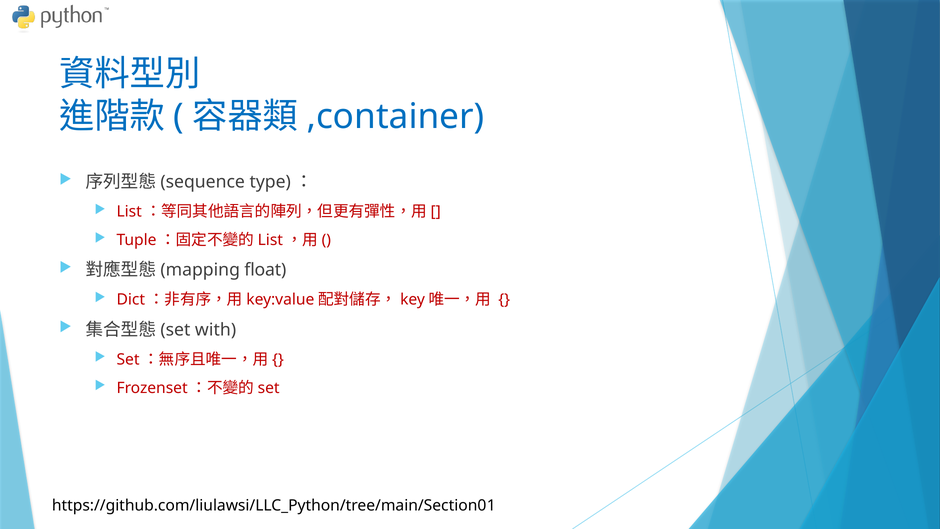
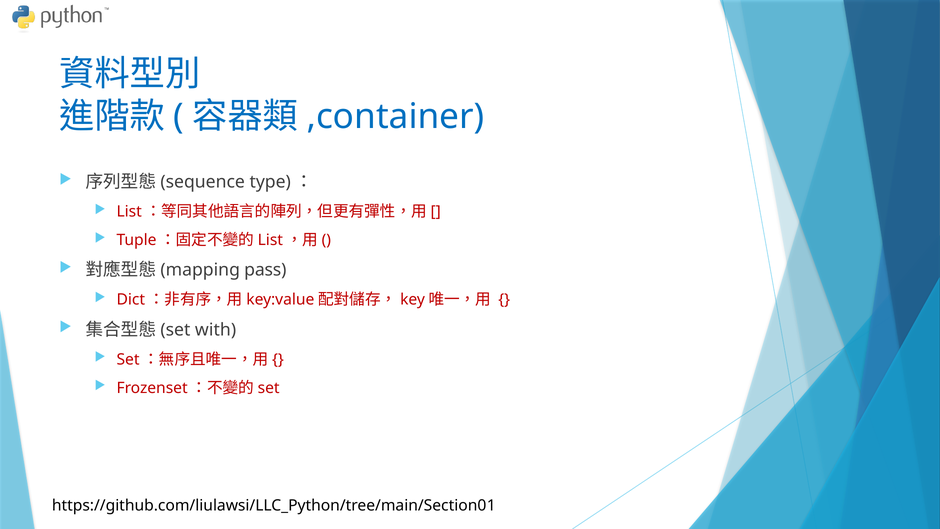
float: float -> pass (265, 270)
